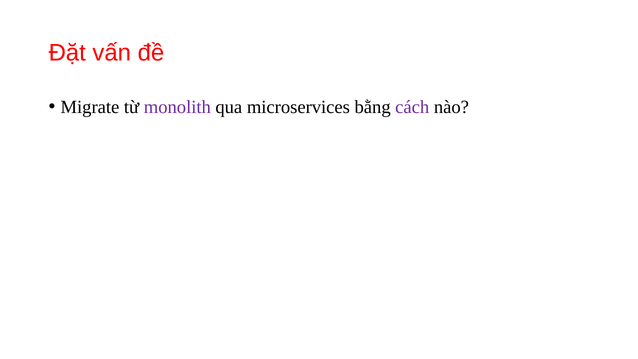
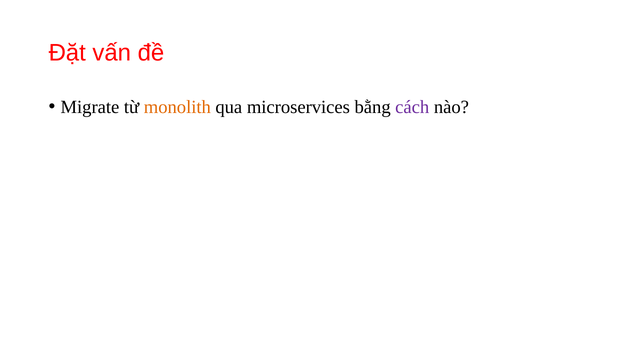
monolith colour: purple -> orange (177, 107)
